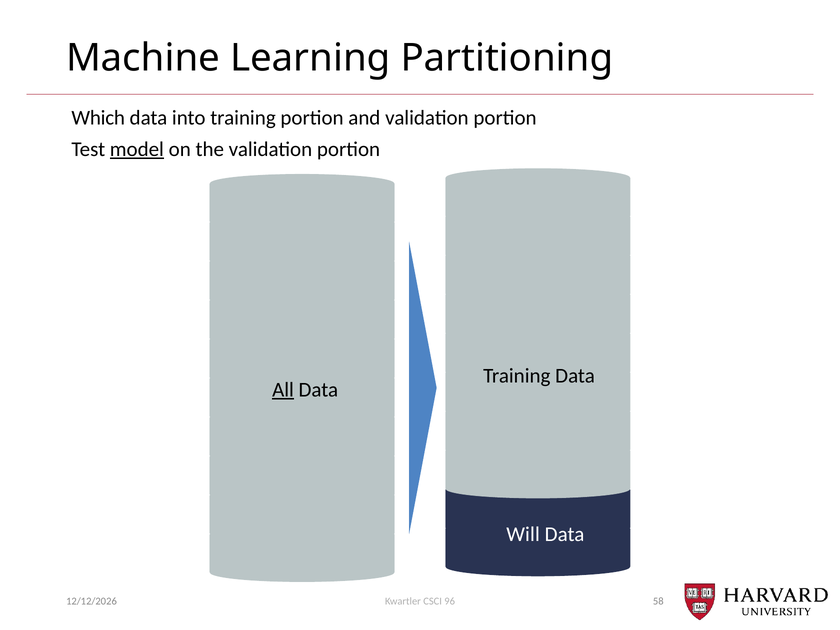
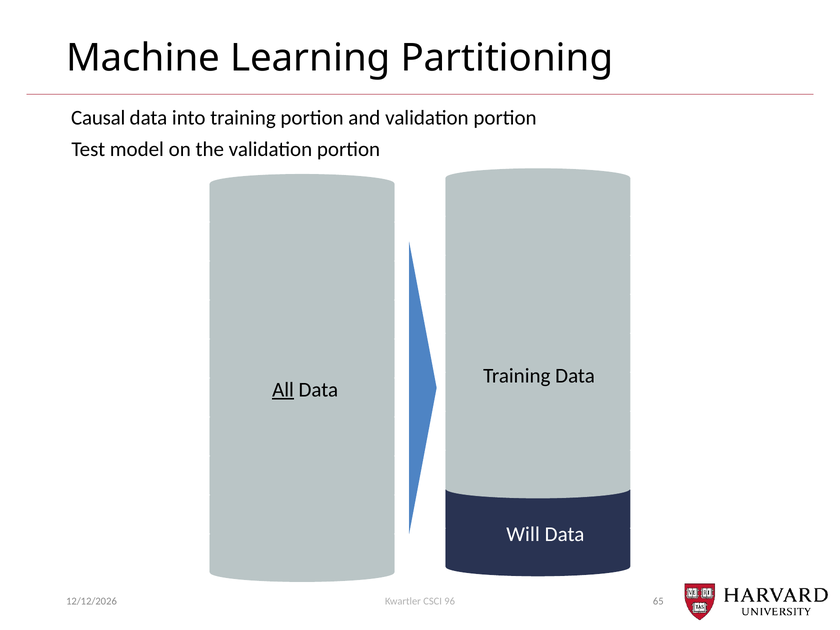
Which: Which -> Causal (98, 118)
model underline: present -> none (137, 149)
58: 58 -> 65 (658, 601)
